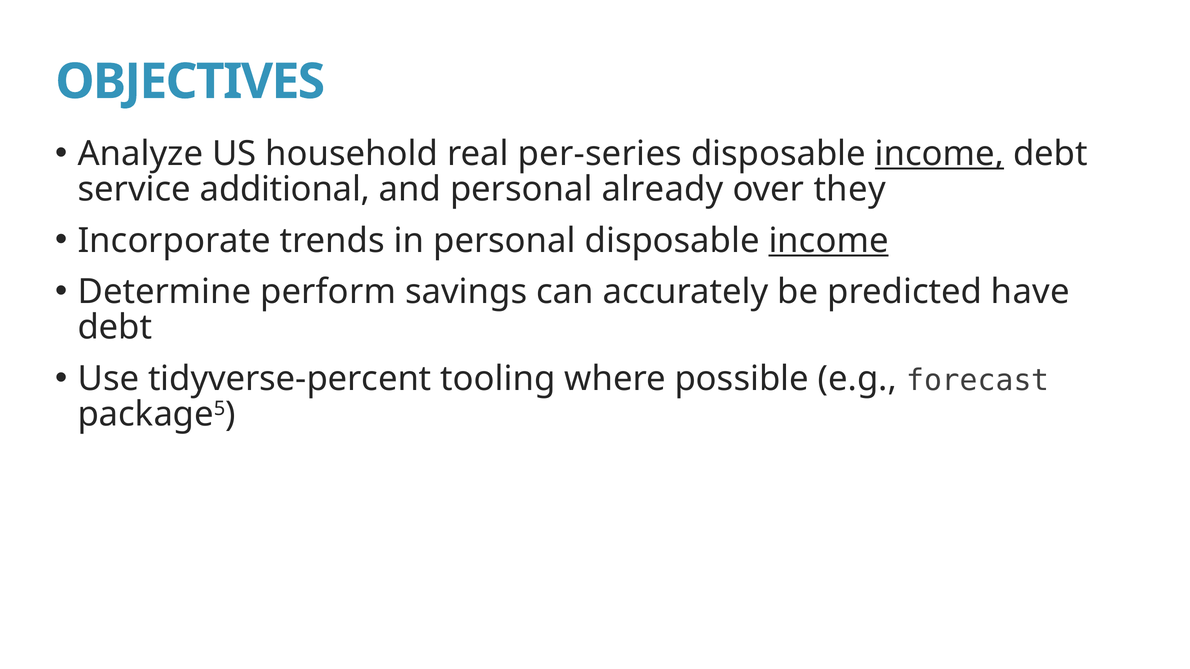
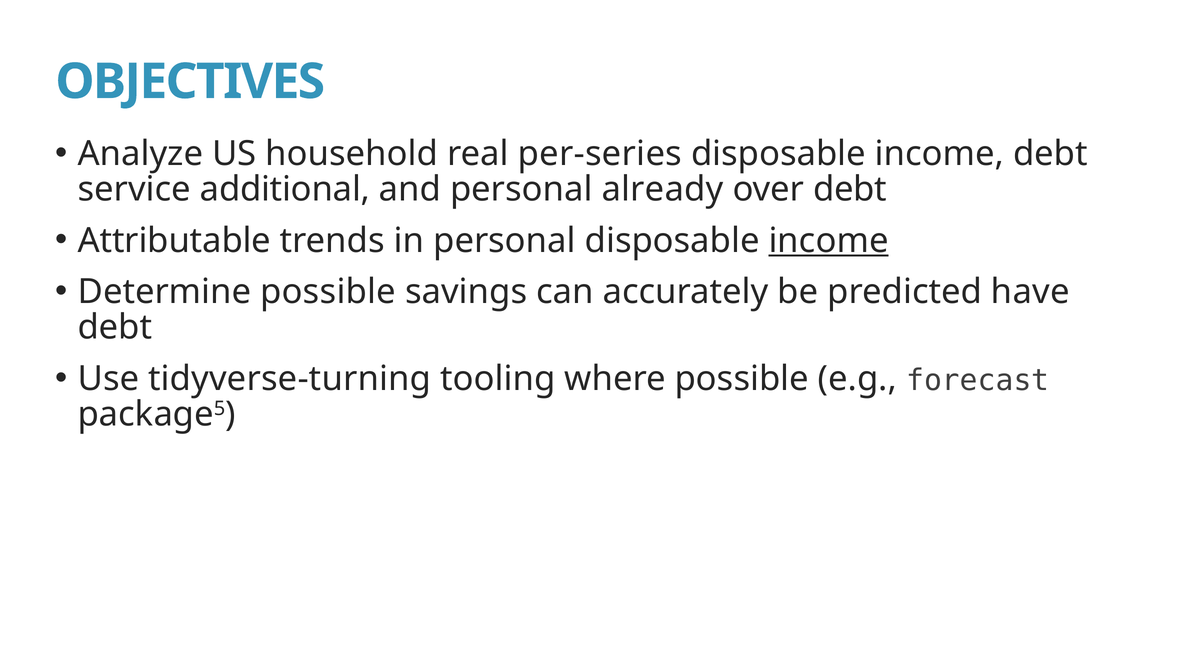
income underline: present -> none (940, 154)
over they: they -> debt (850, 189)
Incorporate: Incorporate -> Attributable (174, 241)
Determine perform: perform -> possible (328, 292)
tidyverse-percent: tidyverse-percent -> tidyverse-turning (290, 379)
